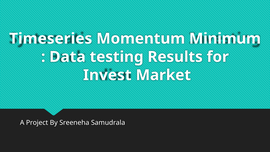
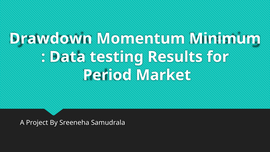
Timeseries: Timeseries -> Drawdown (51, 39)
Invest: Invest -> Period (107, 75)
